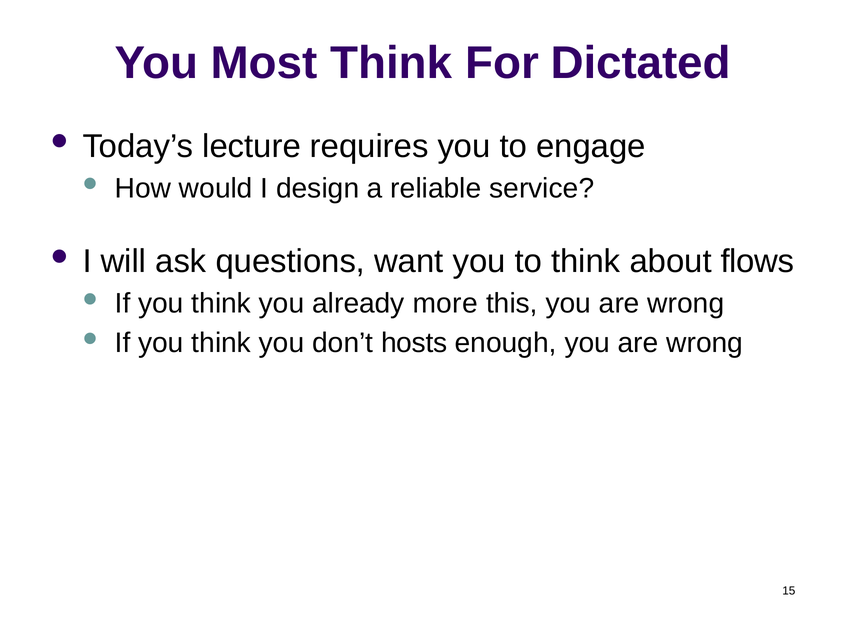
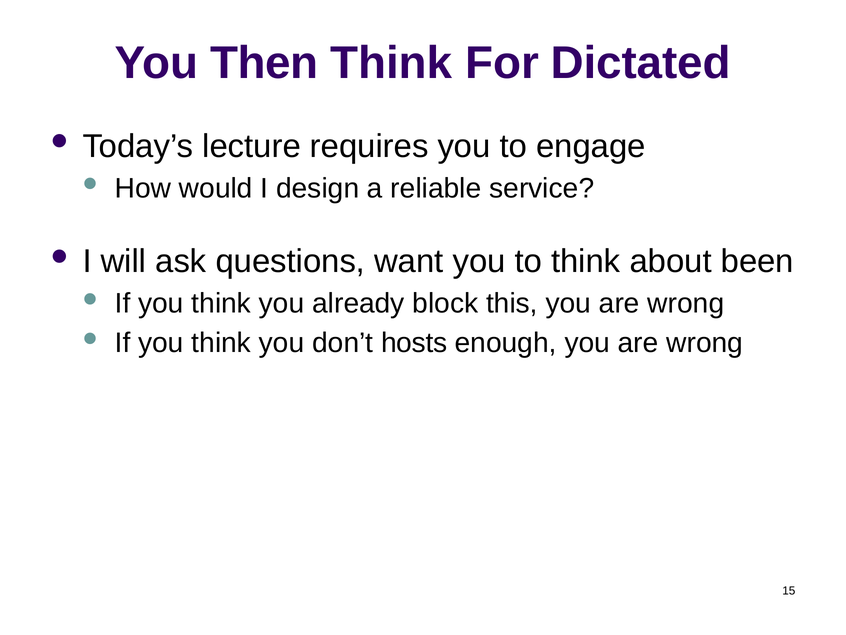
Most: Most -> Then (264, 63)
flows: flows -> been (757, 261)
more: more -> block (445, 303)
